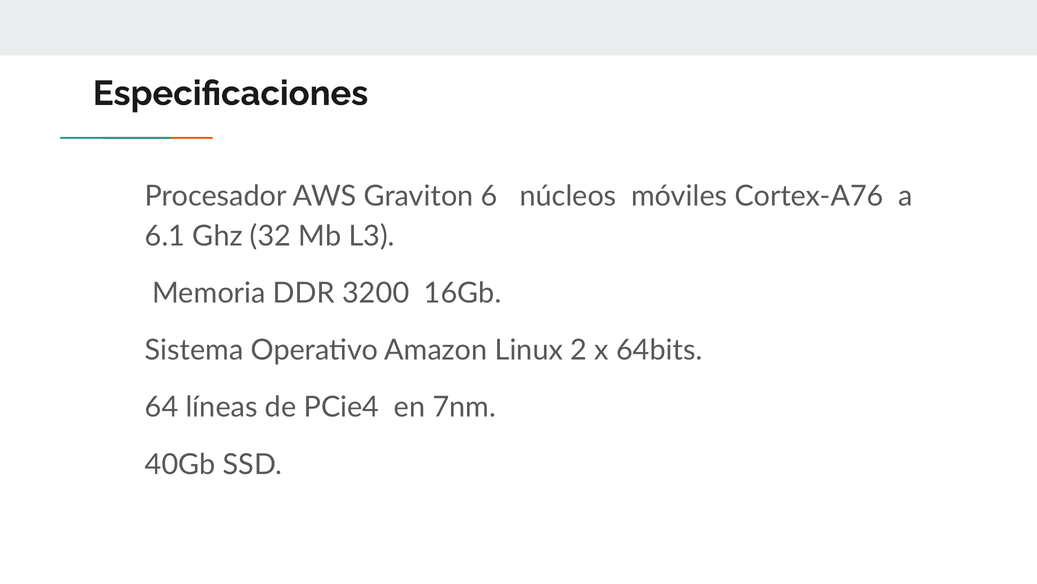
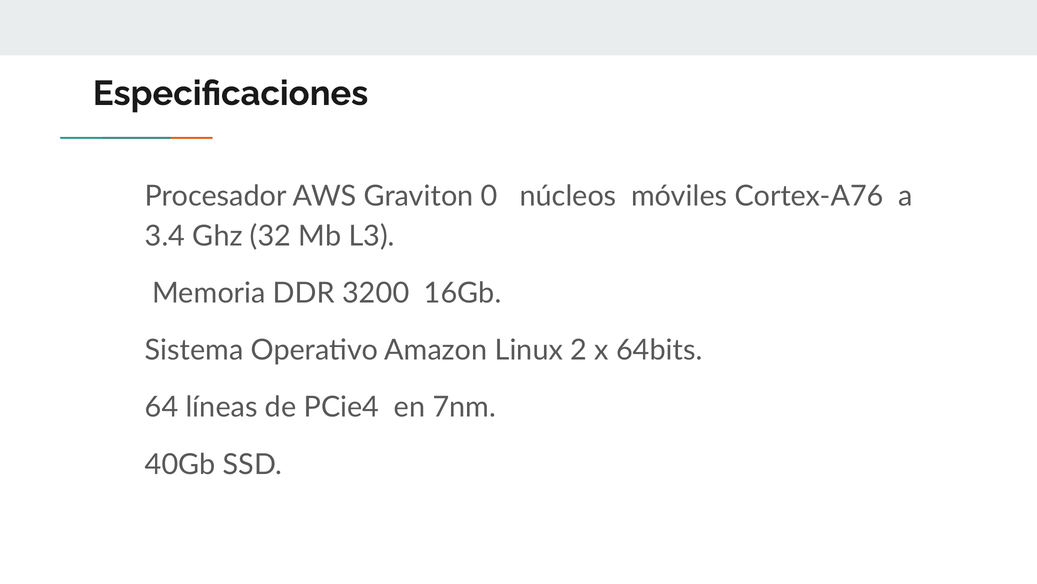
6: 6 -> 0 (489, 196)
6.1: 6.1 -> 3.4 (165, 236)
